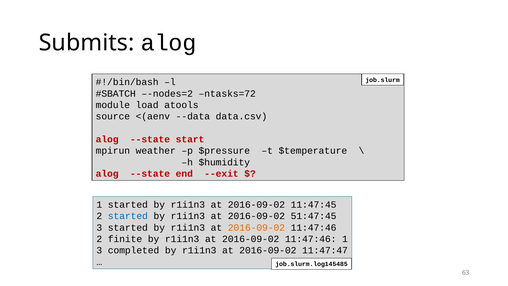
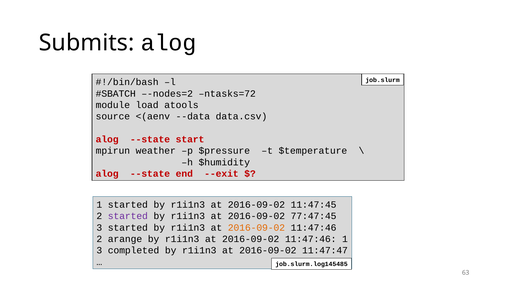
started colour: blue -> purple (128, 216)
51:47:45: 51:47:45 -> 77:47:45 (314, 216)
finite: finite -> arange (125, 239)
